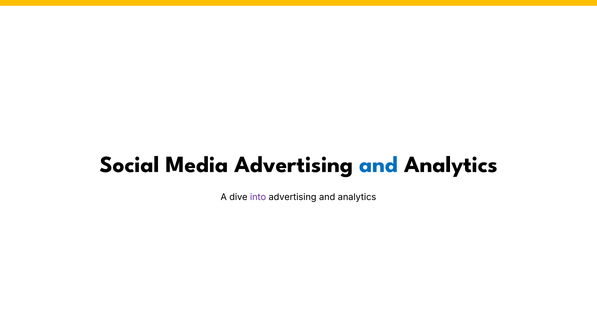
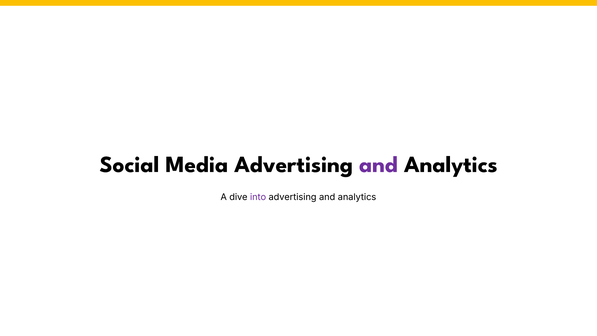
and colour: blue -> purple (378, 164)
